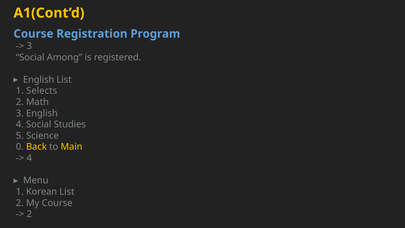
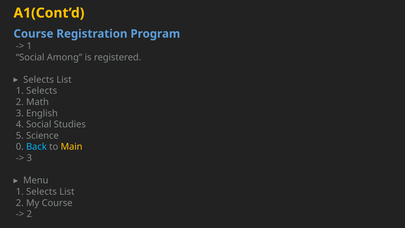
3: 3 -> 1 (29, 46)
English: English -> Selects (39, 80)
Back colour: yellow -> light blue (36, 147)
4: 4 -> 3 (29, 158)
Korean: Korean -> Selects (41, 192)
